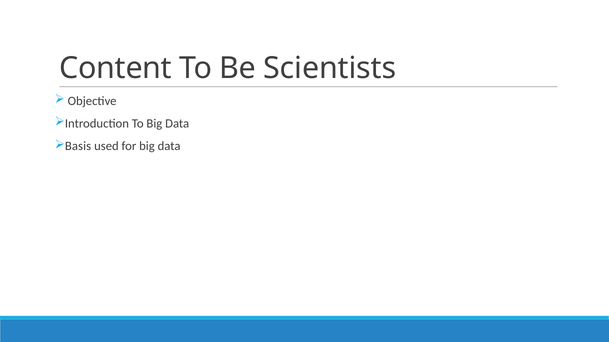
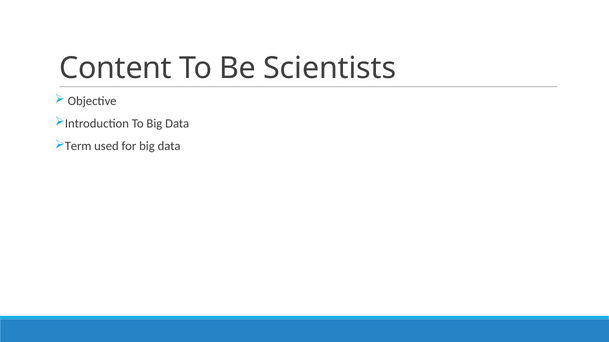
Basis: Basis -> Term (78, 146)
